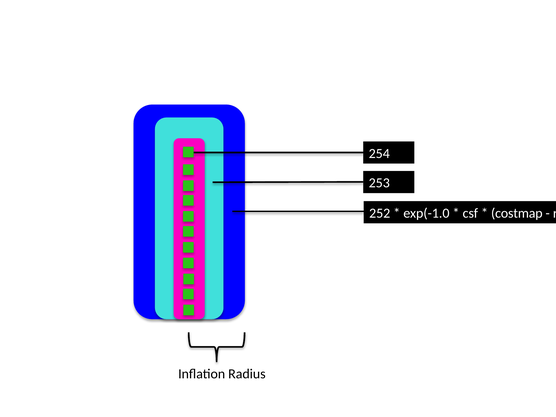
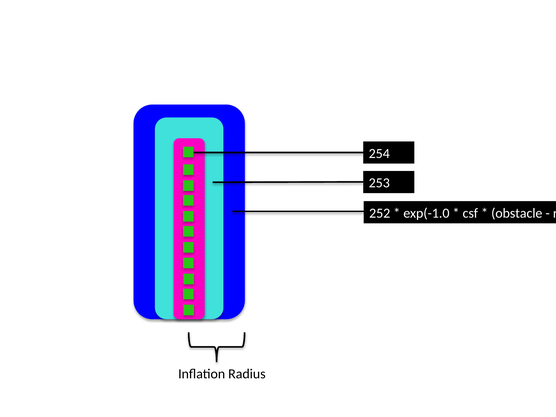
costmap: costmap -> obstacle (517, 213)
